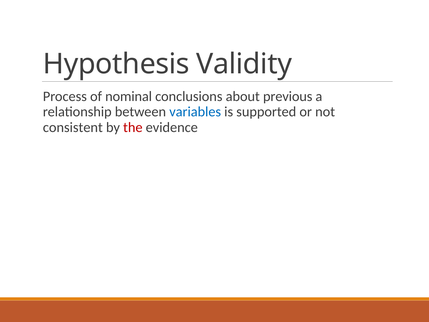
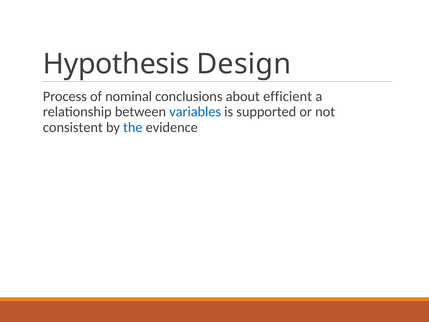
Validity: Validity -> Design (244, 64)
previous: previous -> efficient (288, 96)
the colour: red -> blue (133, 127)
